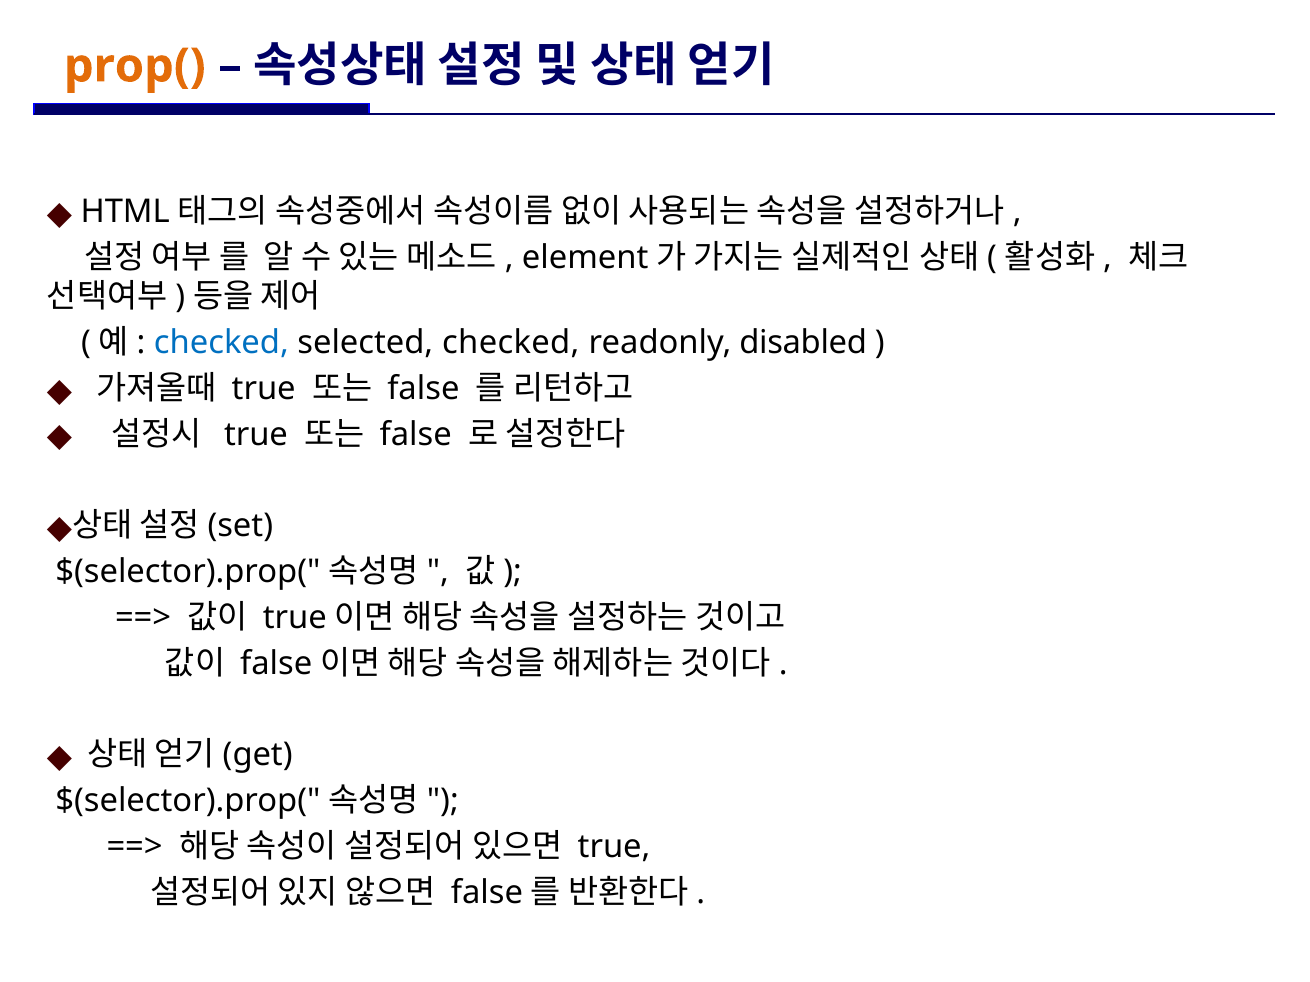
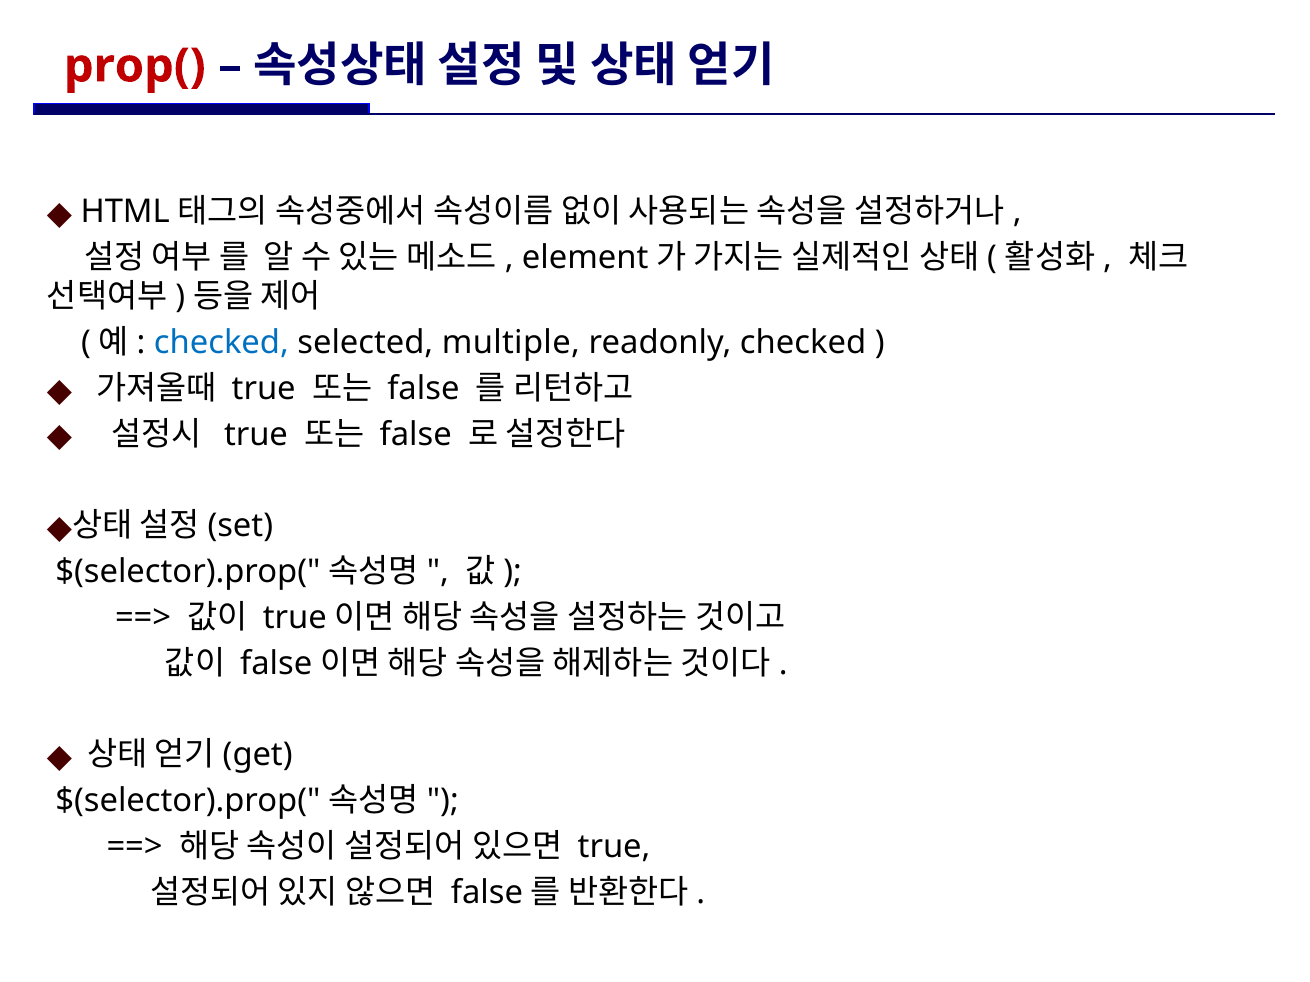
prop( colour: orange -> red (135, 66)
selected checked: checked -> multiple (511, 343)
readonly disabled: disabled -> checked (803, 343)
